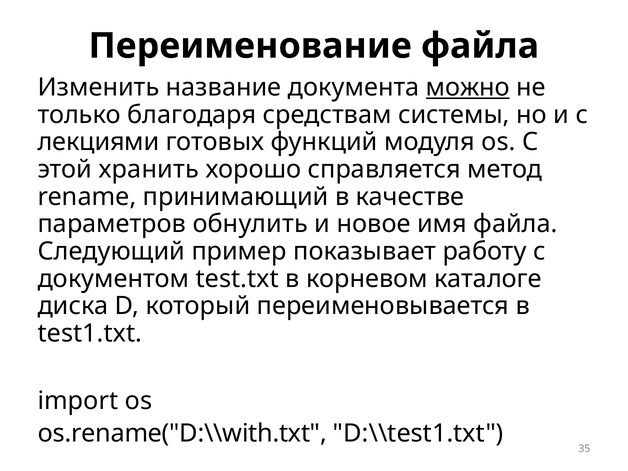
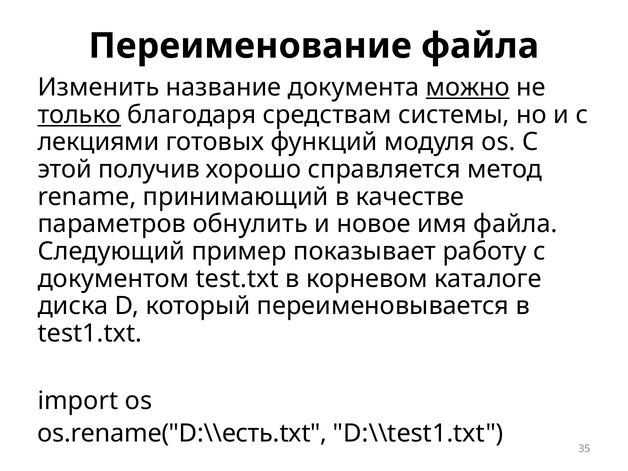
только underline: none -> present (79, 115)
хранить: хранить -> получив (149, 169)
os.rename("D:\\with.txt: os.rename("D:\\with.txt -> os.rename("D:\\есть.txt (182, 433)
